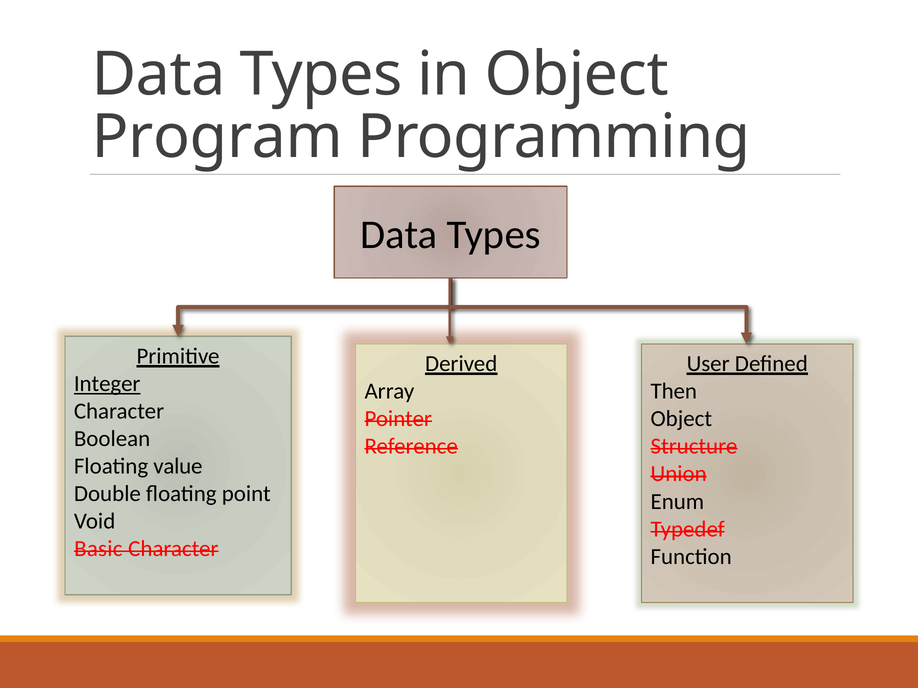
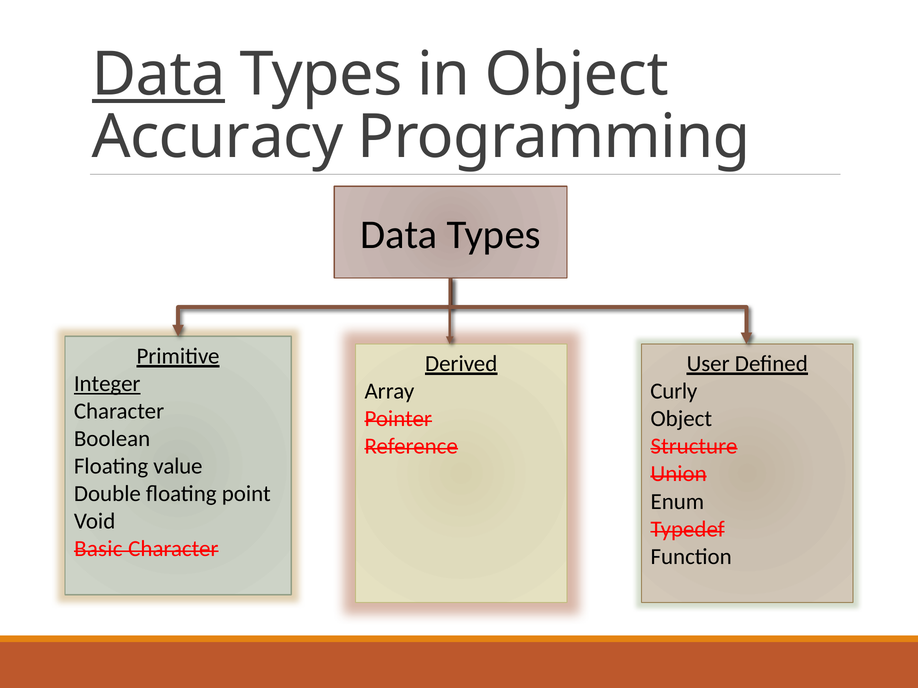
Data underline: none -> present (159, 75)
Program: Program -> Accuracy (218, 137)
Then: Then -> Curly (674, 392)
